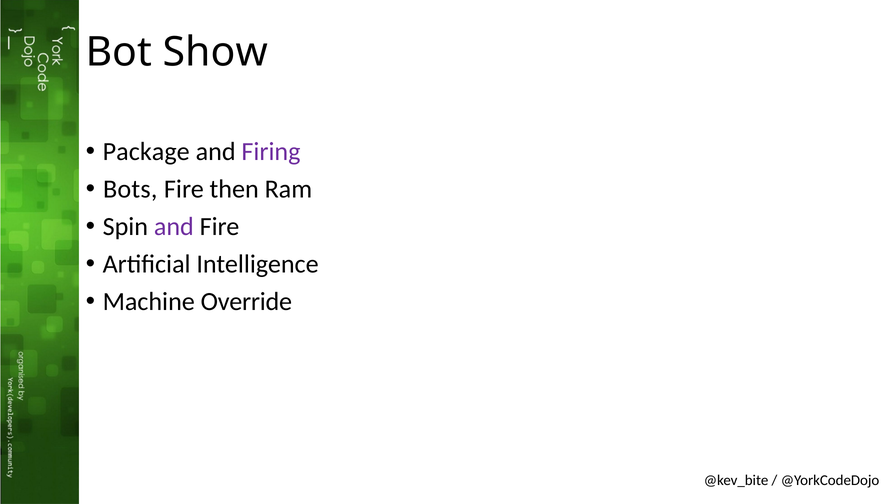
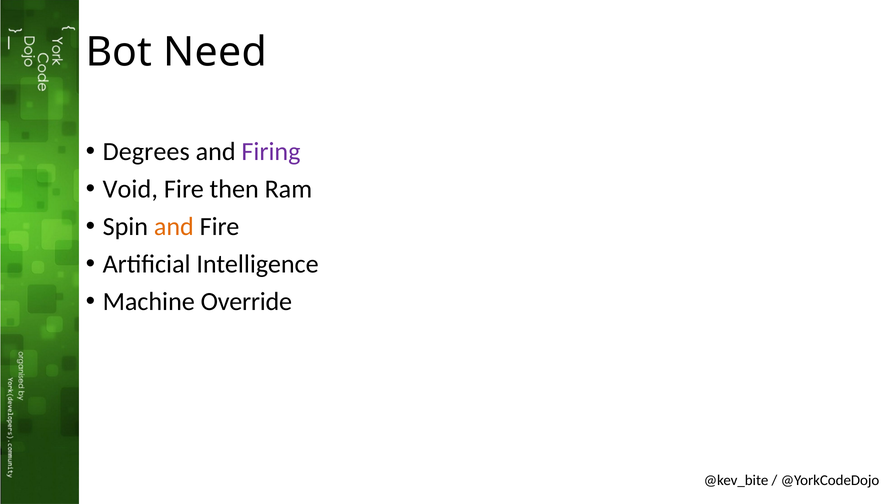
Show: Show -> Need (215, 52)
Package: Package -> Degrees (146, 151)
Bots: Bots -> Void (130, 189)
and colour: purple -> orange (174, 227)
